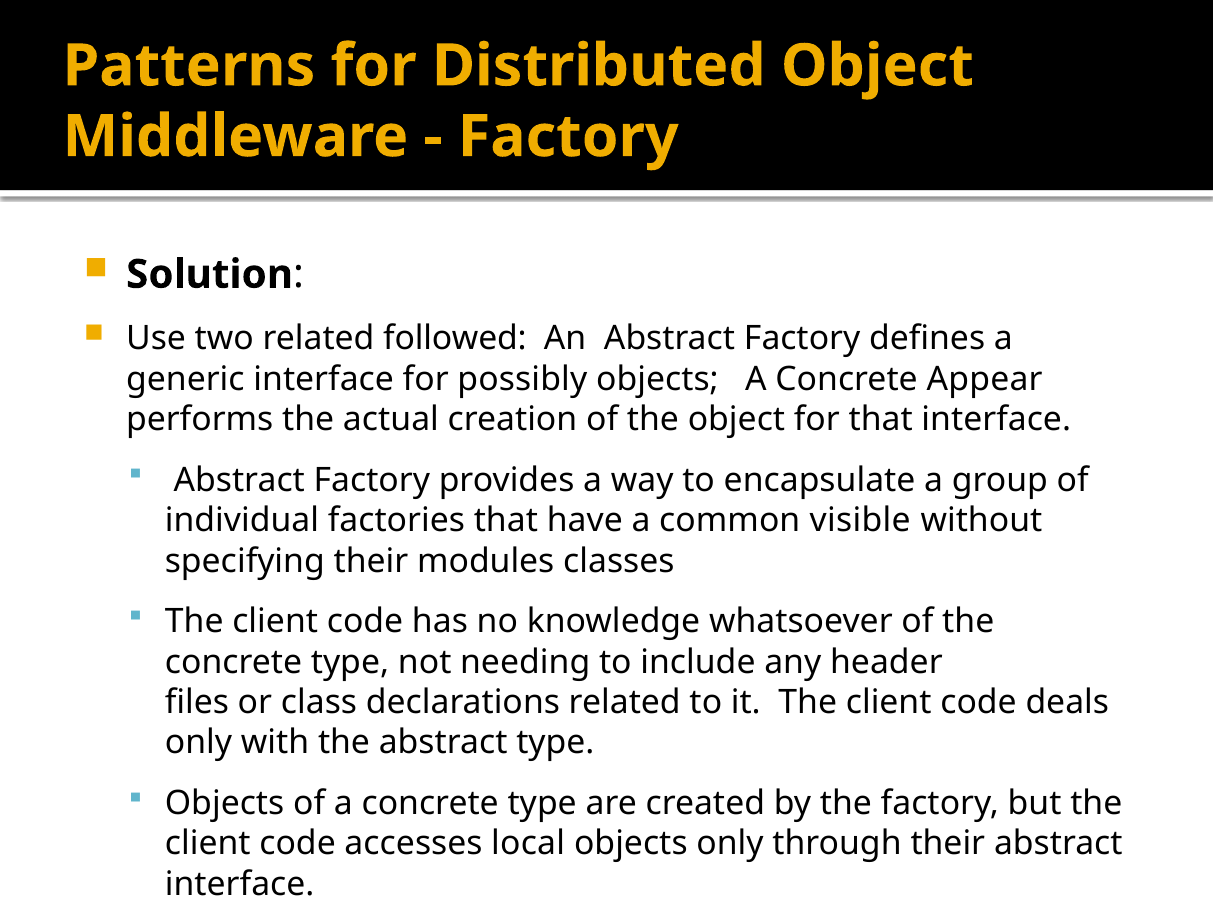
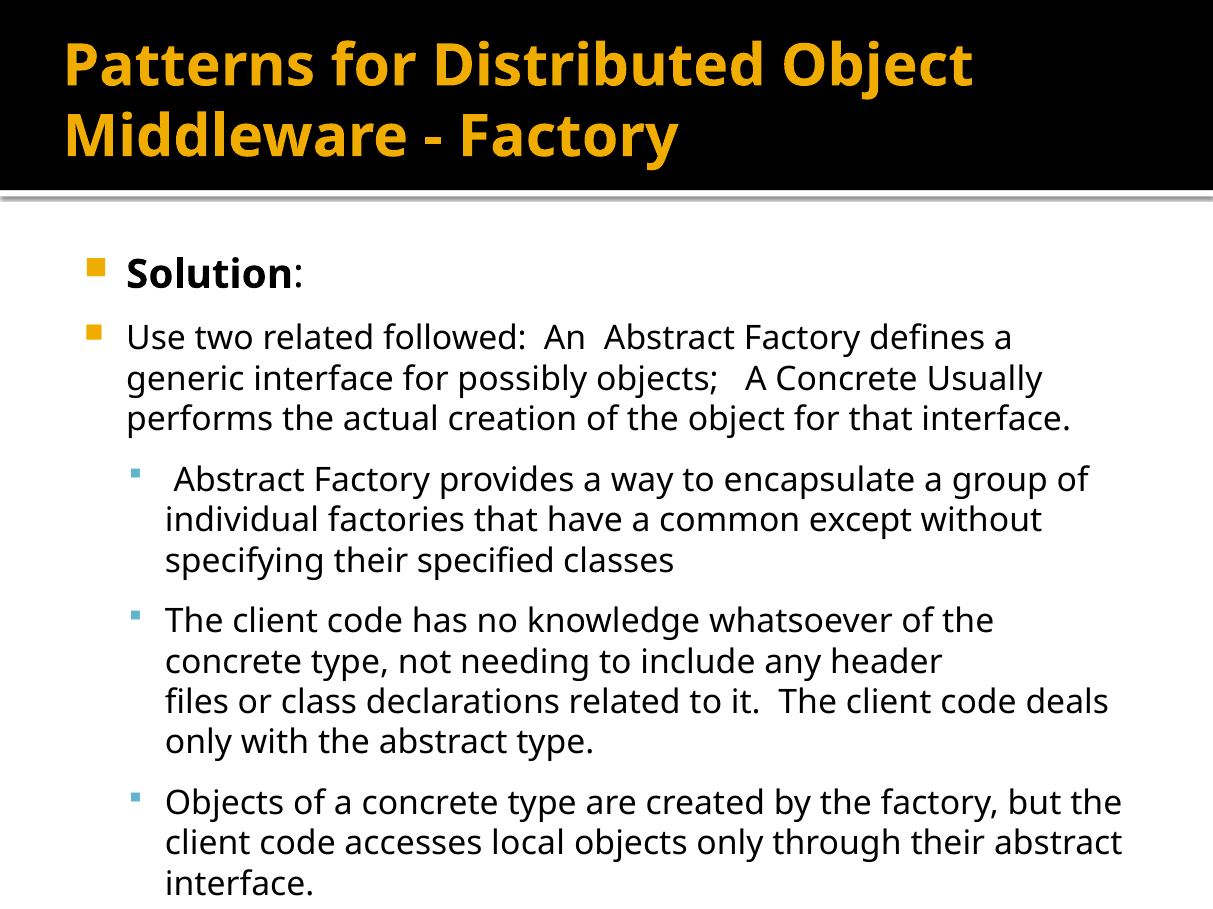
Appear: Appear -> Usually (985, 379)
visible: visible -> except (861, 521)
modules: modules -> specified (486, 561)
